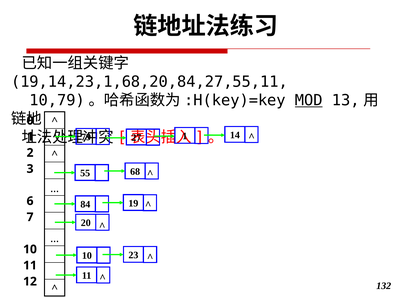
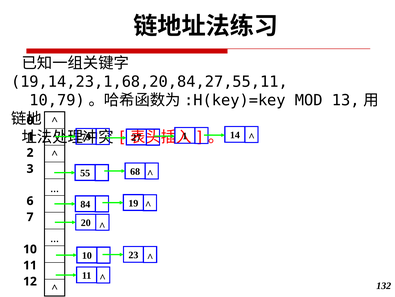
MOD underline: present -> none (309, 100)
